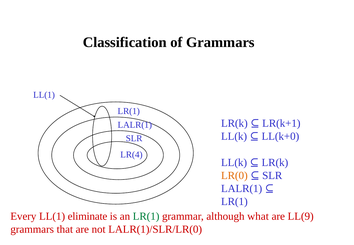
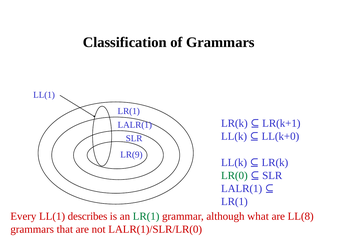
LR(4: LR(4 -> LR(9 (131, 155)
LR(0 colour: orange -> green (234, 176)
eliminate: eliminate -> describes (88, 216)
LL(9: LL(9 -> LL(8 (301, 216)
